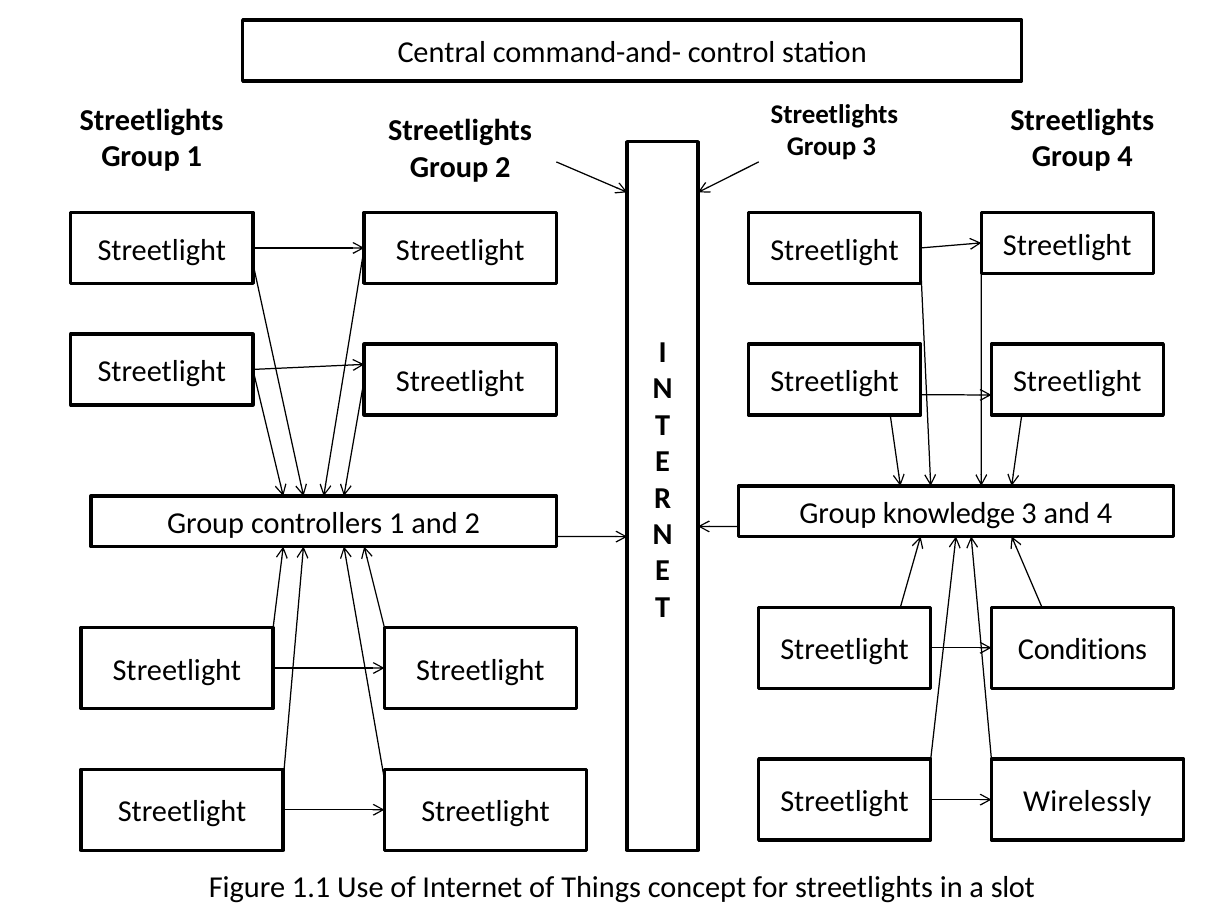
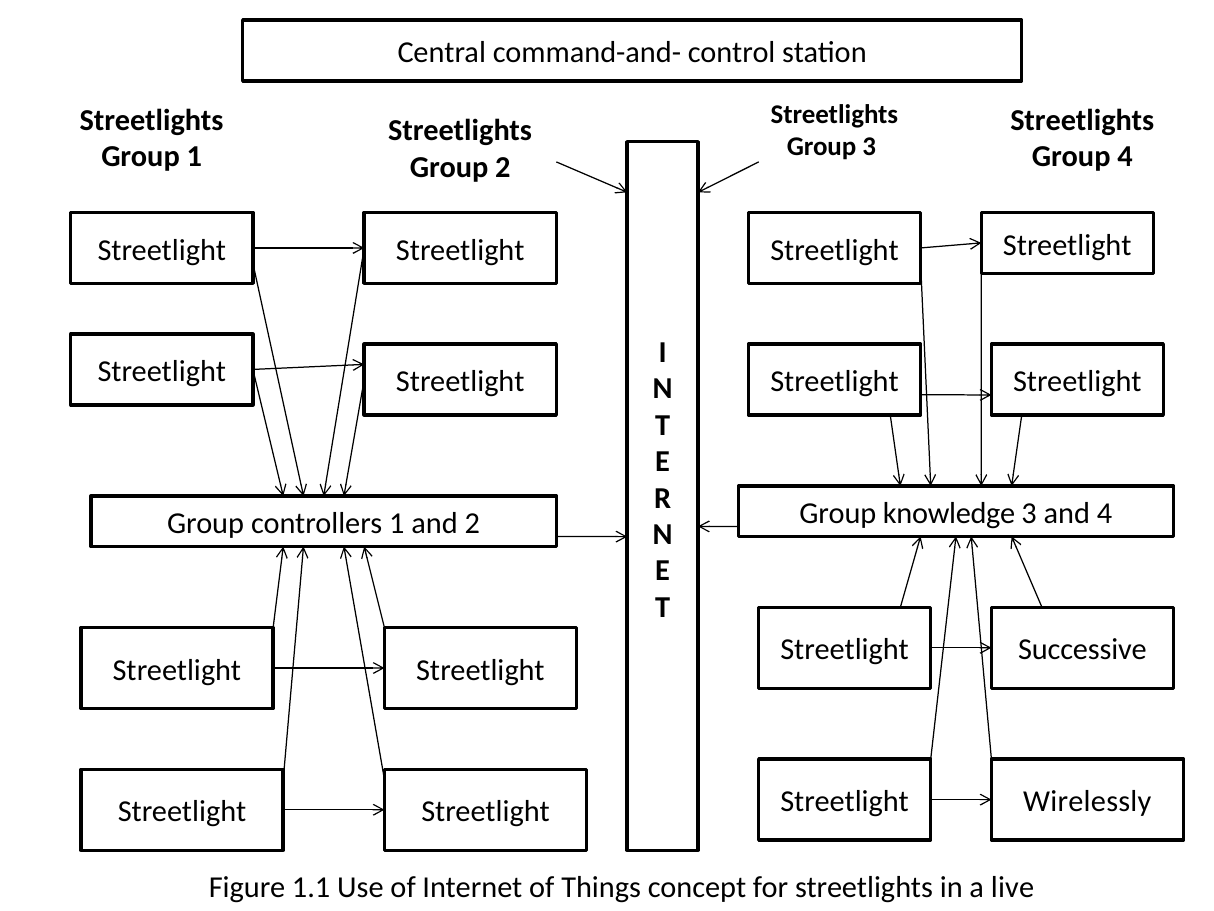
Conditions: Conditions -> Successive (1082, 650)
slot: slot -> live (1013, 887)
